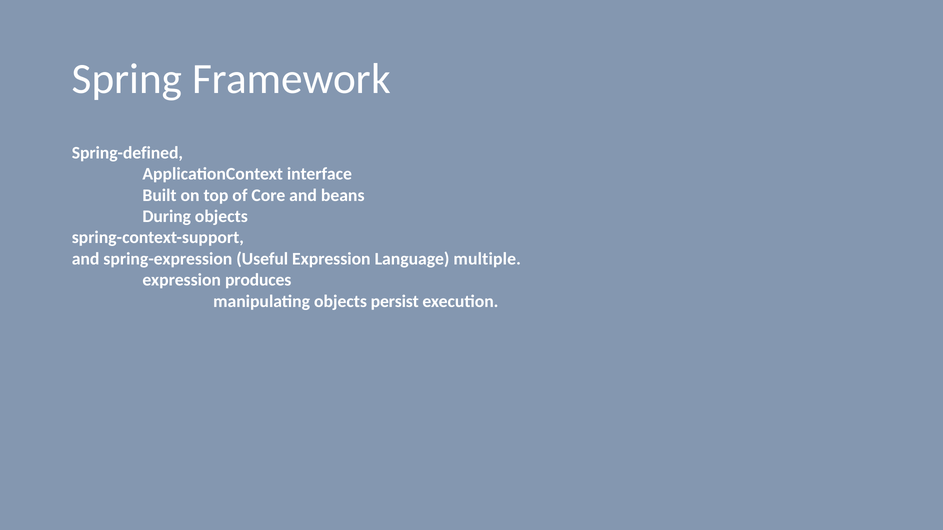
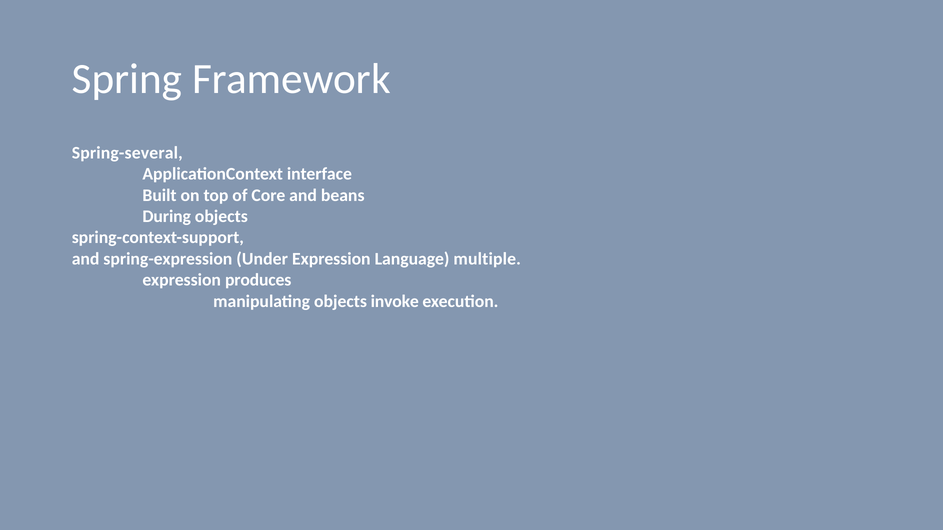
Spring-defined: Spring-defined -> Spring-several (127, 153)
Useful: Useful -> Under (262, 259)
persist: persist -> invoke (395, 301)
